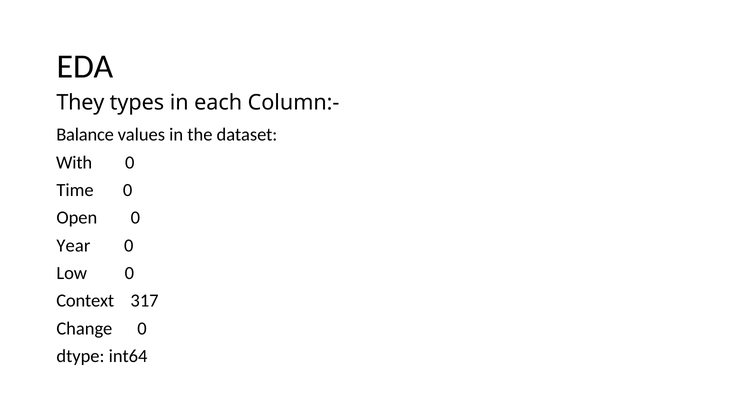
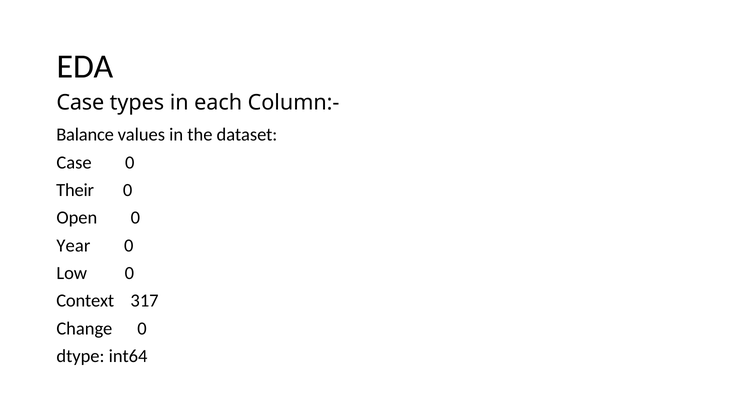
They: They -> Case (80, 103)
With: With -> Case (74, 163)
Time: Time -> Their (75, 190)
